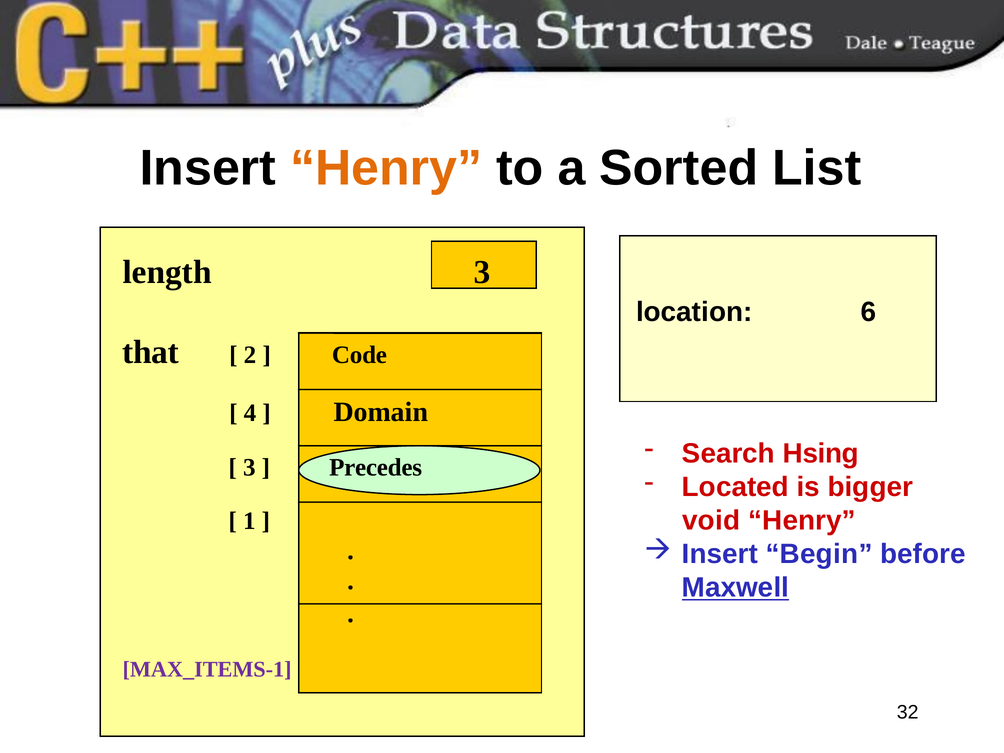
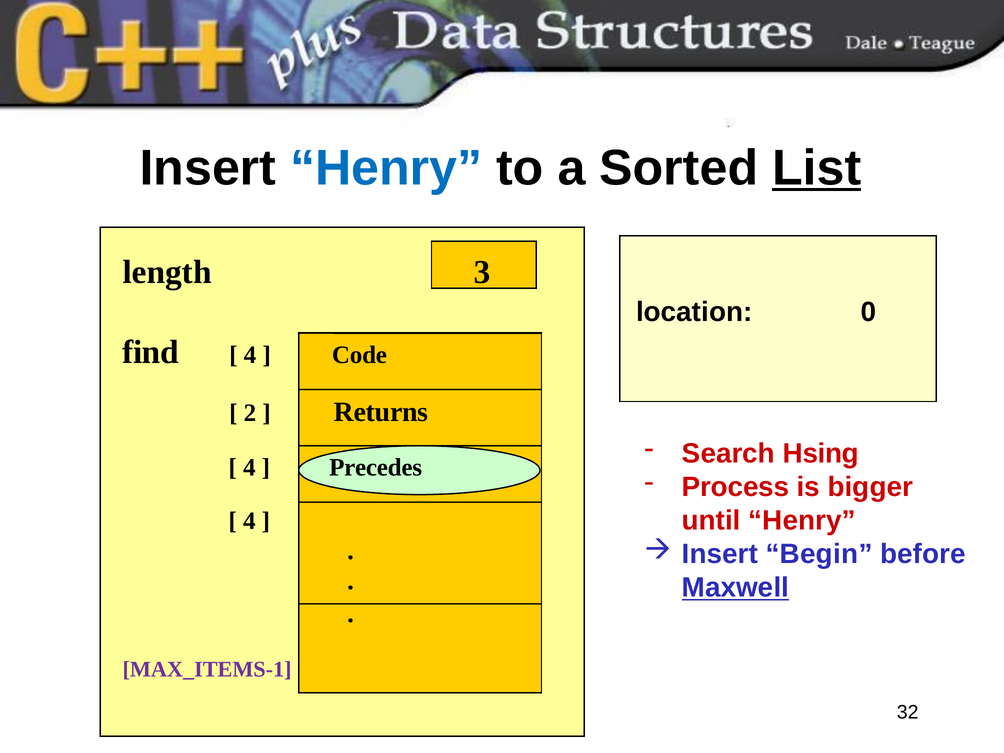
Henry colour: orange -> blue (386, 168)
List underline: none -> present (817, 168)
6: 6 -> 0 (869, 312)
that: that -> find (151, 352)
2: 2 -> 4 (250, 355)
4: 4 -> 2 (250, 413)
Domain: Domain -> Returns (381, 412)
3: 3 -> 4 (249, 467)
Located: Located -> Process (736, 487)
void: void -> until (711, 521)
1: 1 -> 4 (249, 521)
